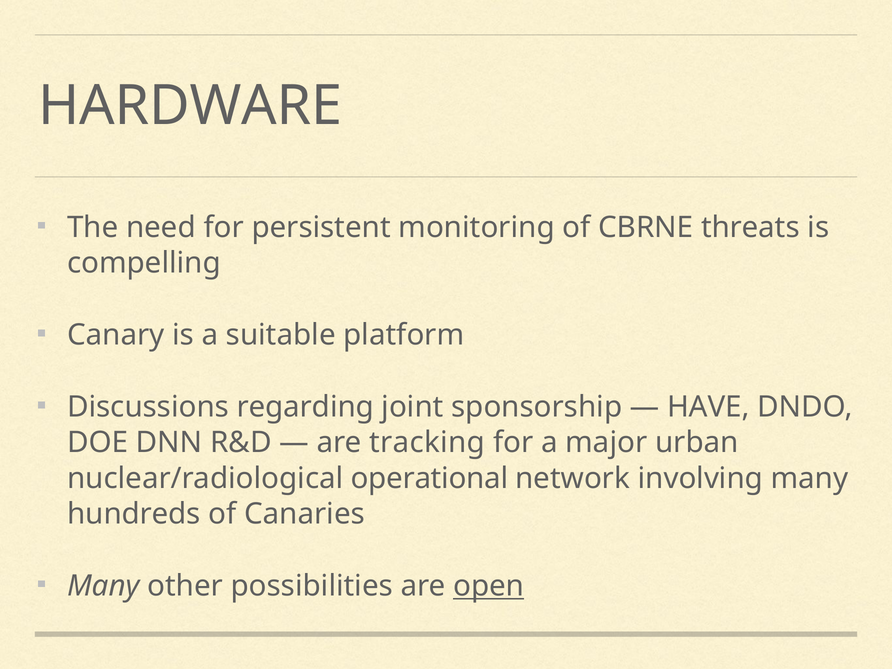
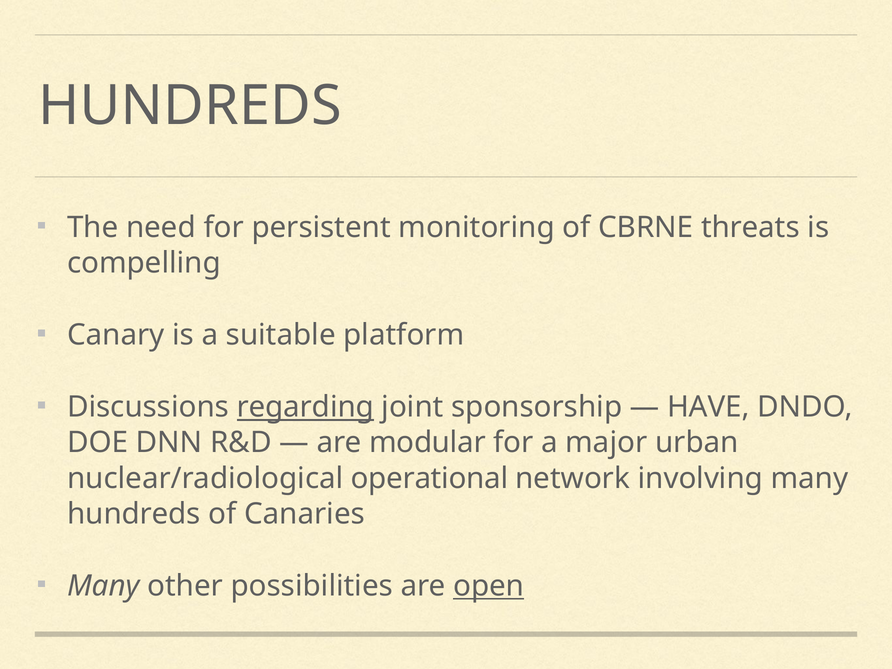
HARDWARE: HARDWARE -> HUNDREDS (190, 106)
regarding underline: none -> present (305, 407)
tracking: tracking -> modular (427, 443)
